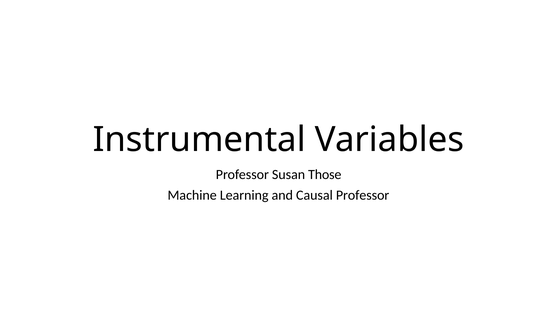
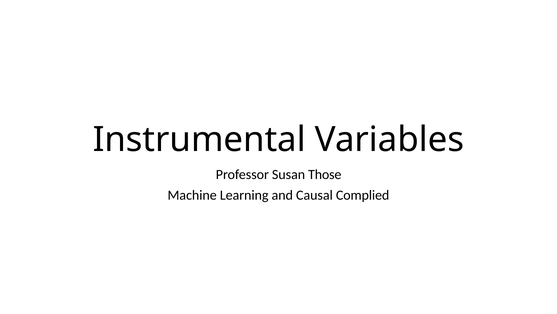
Causal Professor: Professor -> Complied (363, 195)
